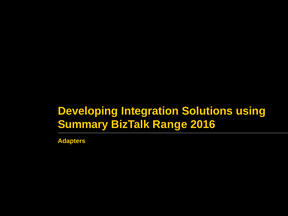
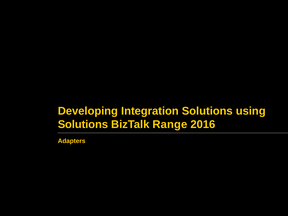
Summary: Summary -> Solutions (83, 124)
